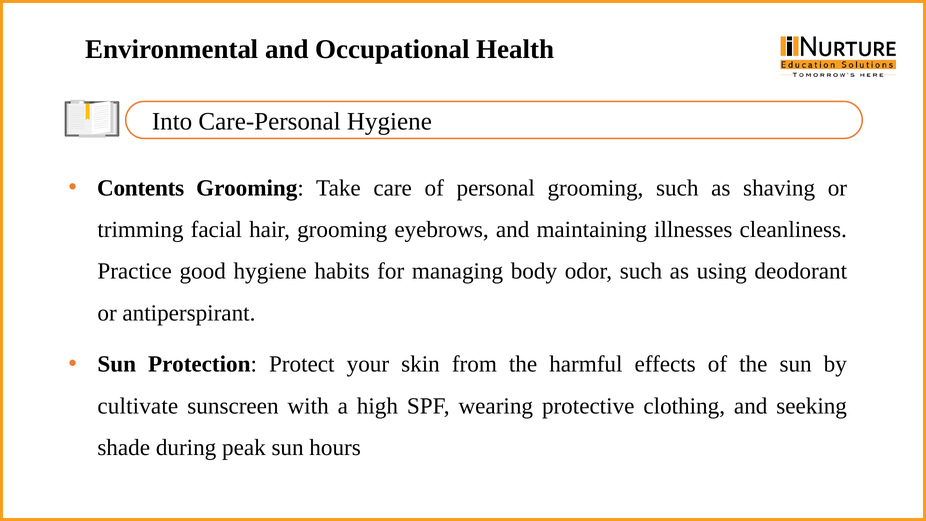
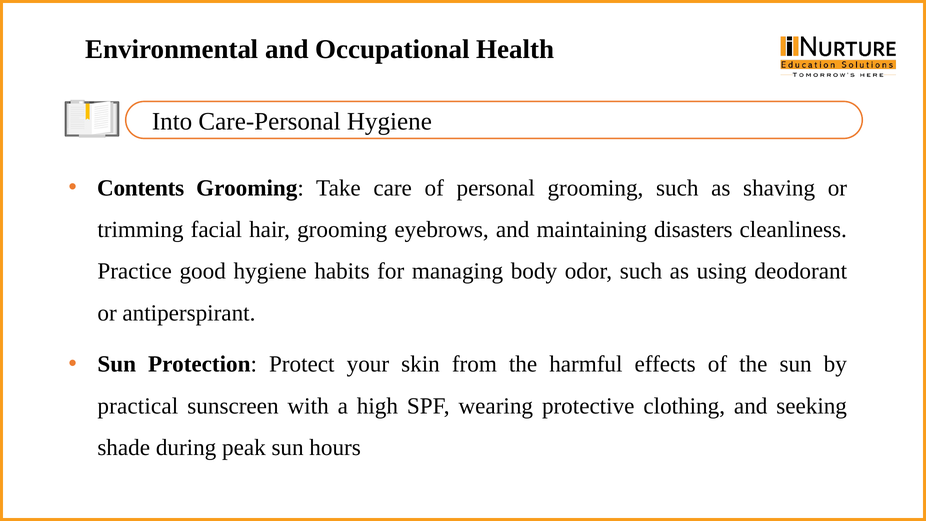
illnesses: illnesses -> disasters (693, 230)
cultivate: cultivate -> practical (138, 406)
